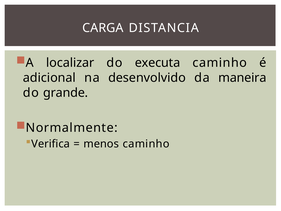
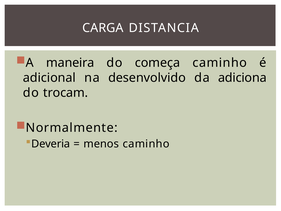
localizar: localizar -> maneira (70, 63)
executa: executa -> começa (157, 63)
maneira: maneira -> adiciona (242, 78)
grande: grande -> trocam (66, 93)
Verifica: Verifica -> Deveria (51, 144)
